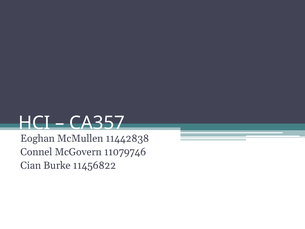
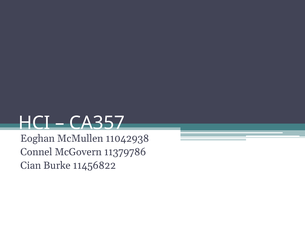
11442838: 11442838 -> 11042938 (127, 138)
11079746: 11079746 -> 11379786 (125, 152)
